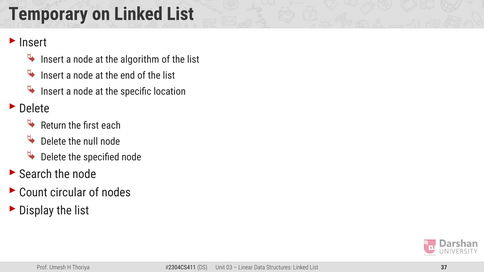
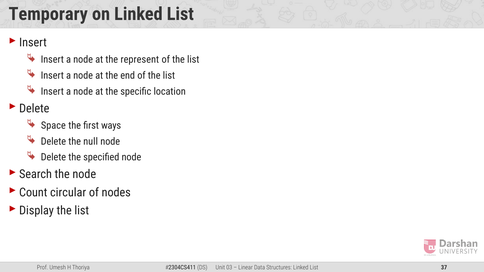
algorithm: algorithm -> represent (140, 60)
Return: Return -> Space (53, 126)
each: each -> ways (111, 126)
